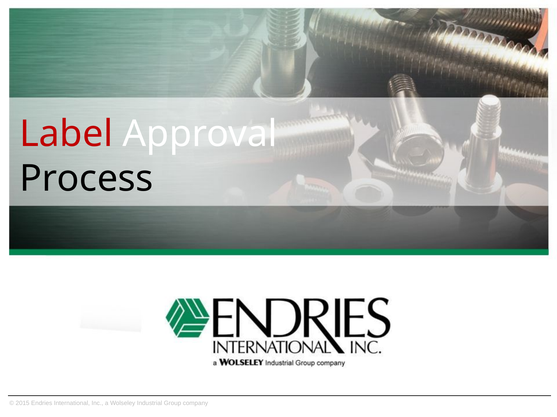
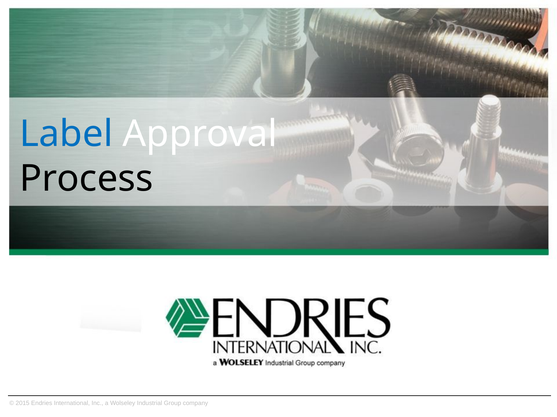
Label colour: red -> blue (66, 134)
